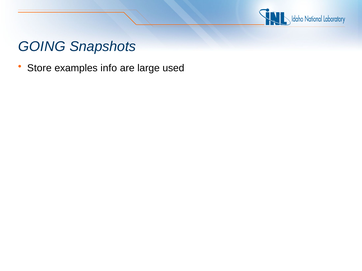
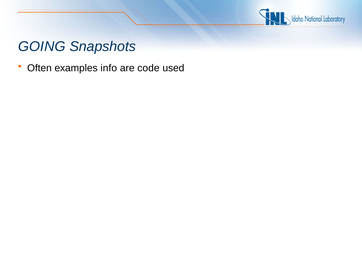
Store: Store -> Often (39, 68)
large: large -> code (148, 68)
